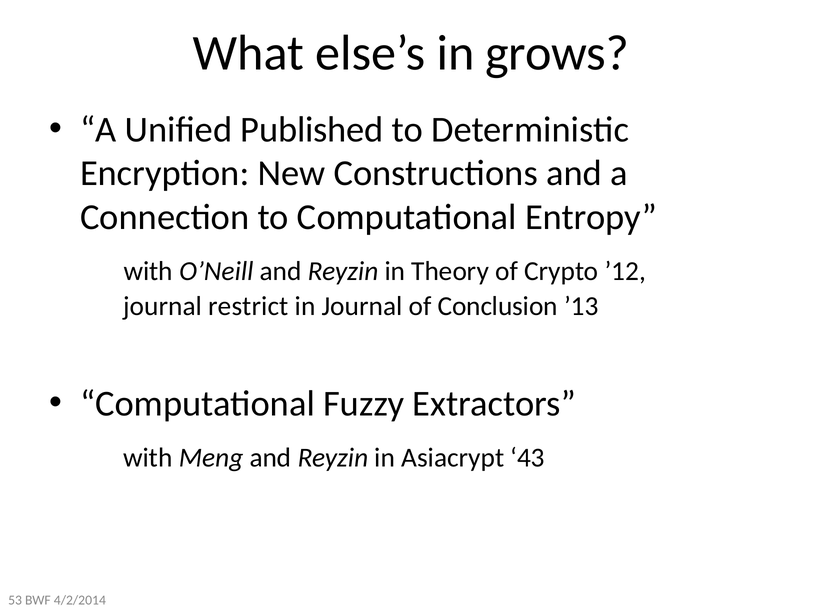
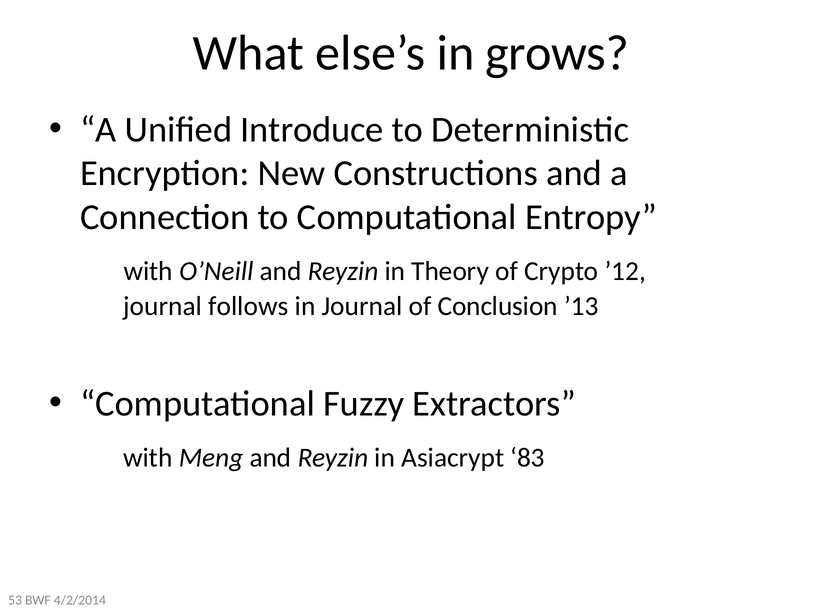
Published: Published -> Introduce (312, 129)
restrict: restrict -> follows (248, 306)
43: 43 -> 83 (528, 458)
